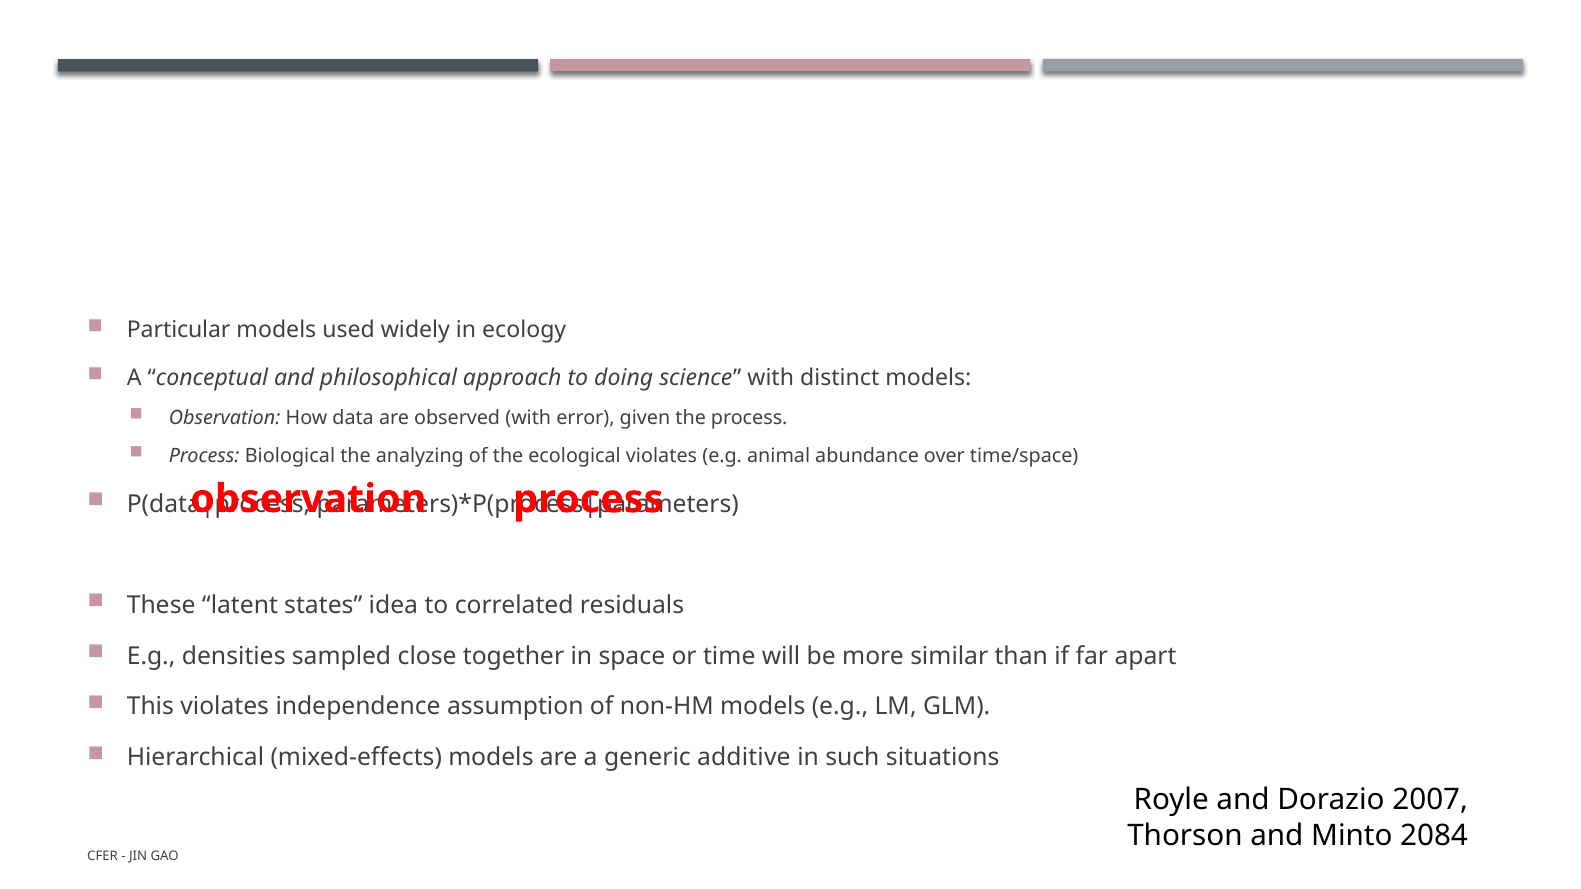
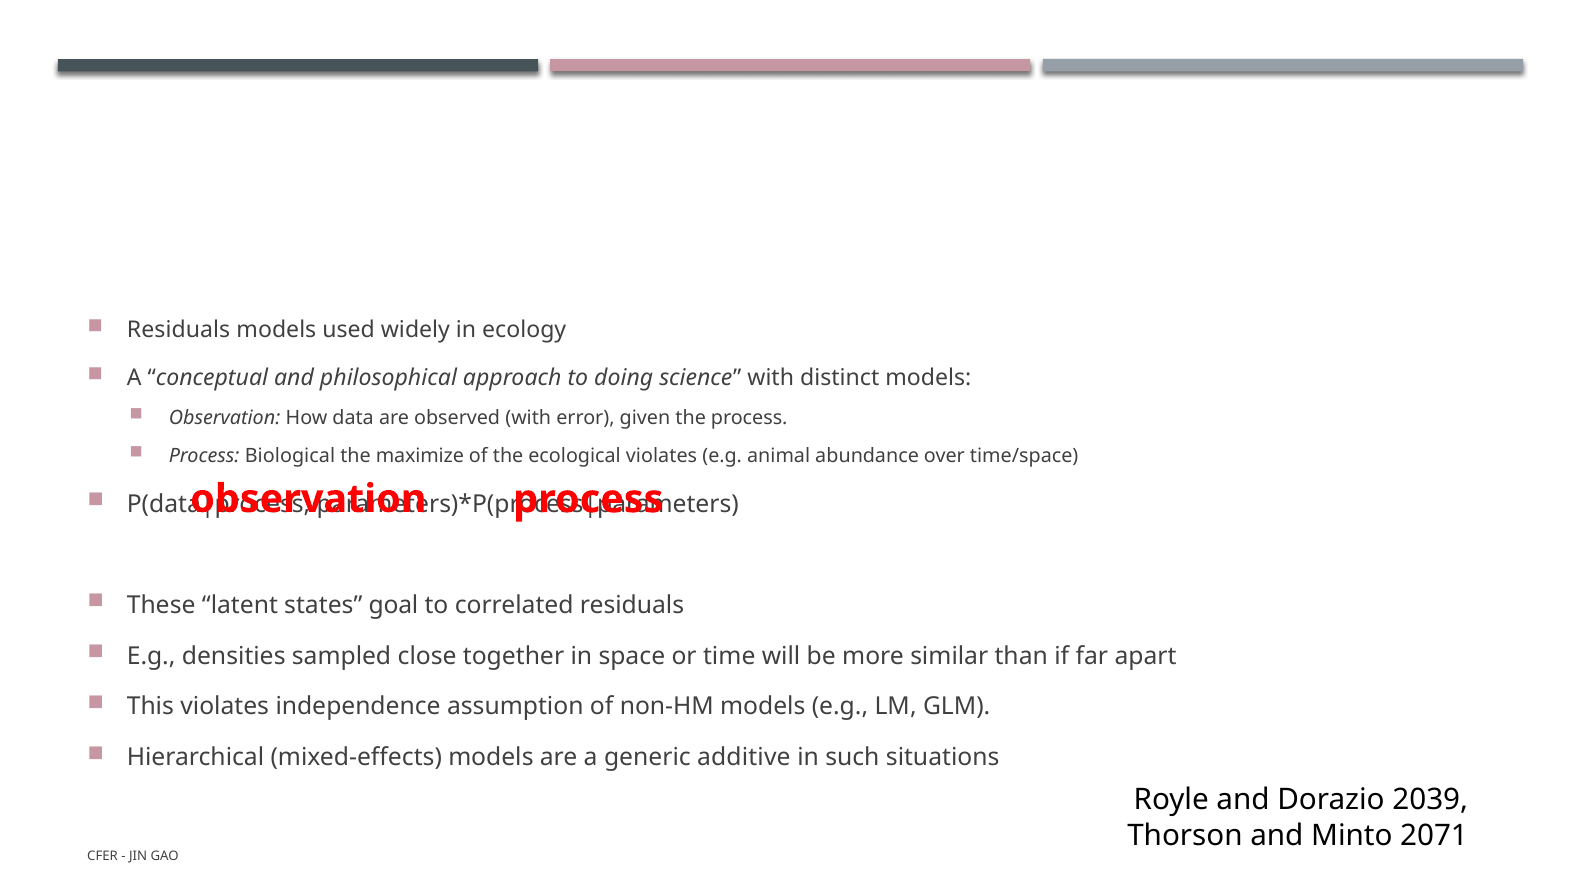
Particular: Particular -> Residuals (179, 330)
analyzing: analyzing -> maximize (420, 456)
idea: idea -> goal (393, 606)
2007: 2007 -> 2039 (1430, 800)
2084: 2084 -> 2071 (1434, 836)
